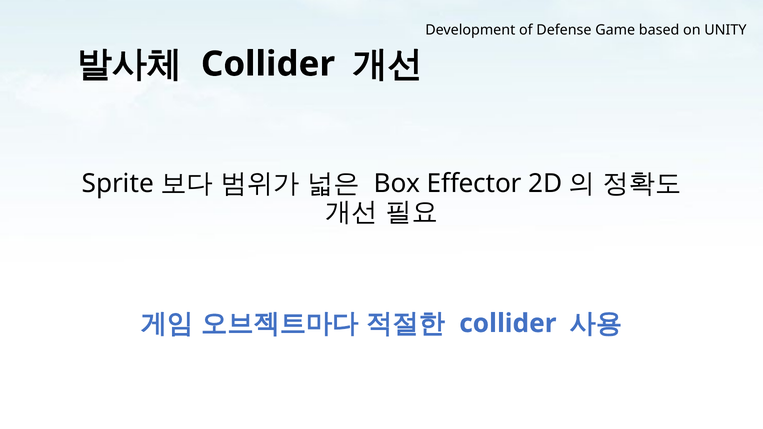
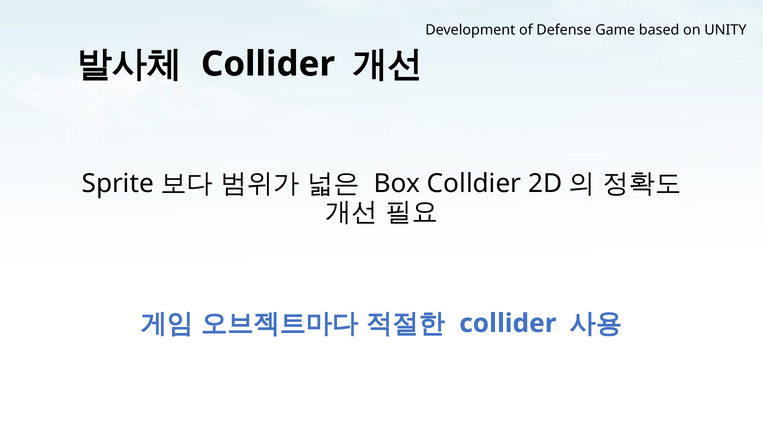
Effector: Effector -> Colldier (474, 184)
